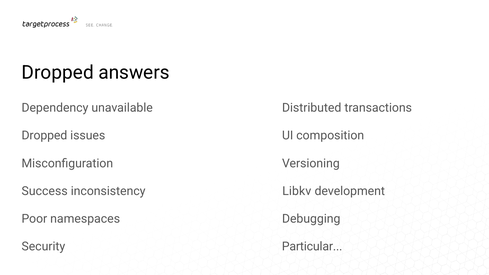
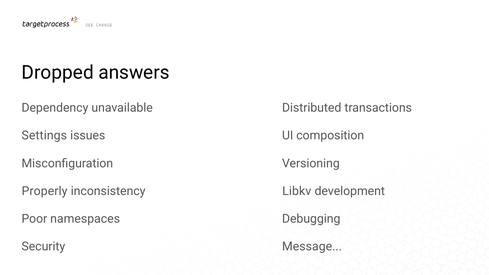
Dropped: Dropped -> Settings (44, 136)
Success: Success -> Properly (45, 191)
Particular: Particular -> Message (312, 247)
